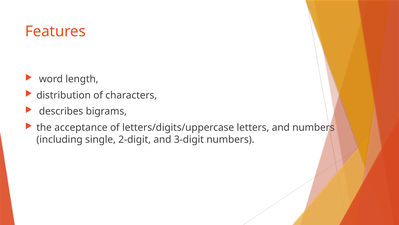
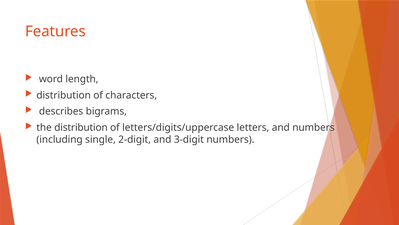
the acceptance: acceptance -> distribution (81, 127)
